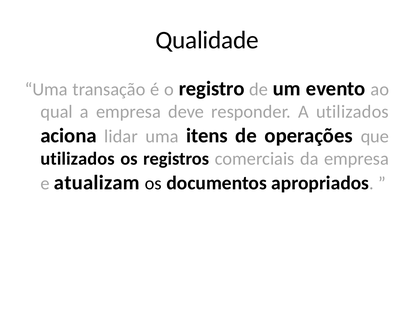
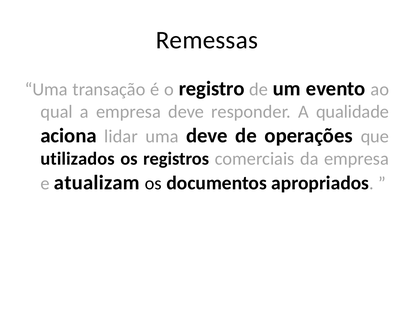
Qualidade: Qualidade -> Remessas (207, 40)
A utilizados: utilizados -> qualidade (353, 112)
uma itens: itens -> deve (207, 135)
